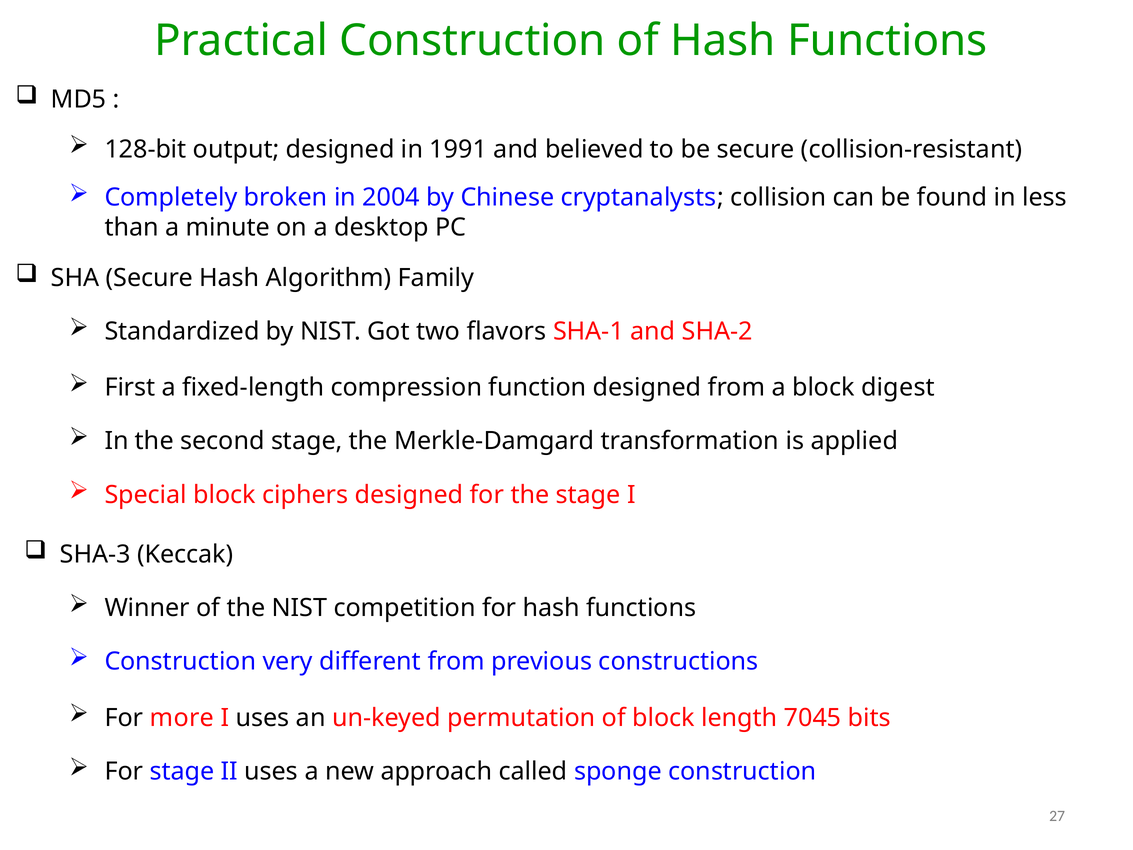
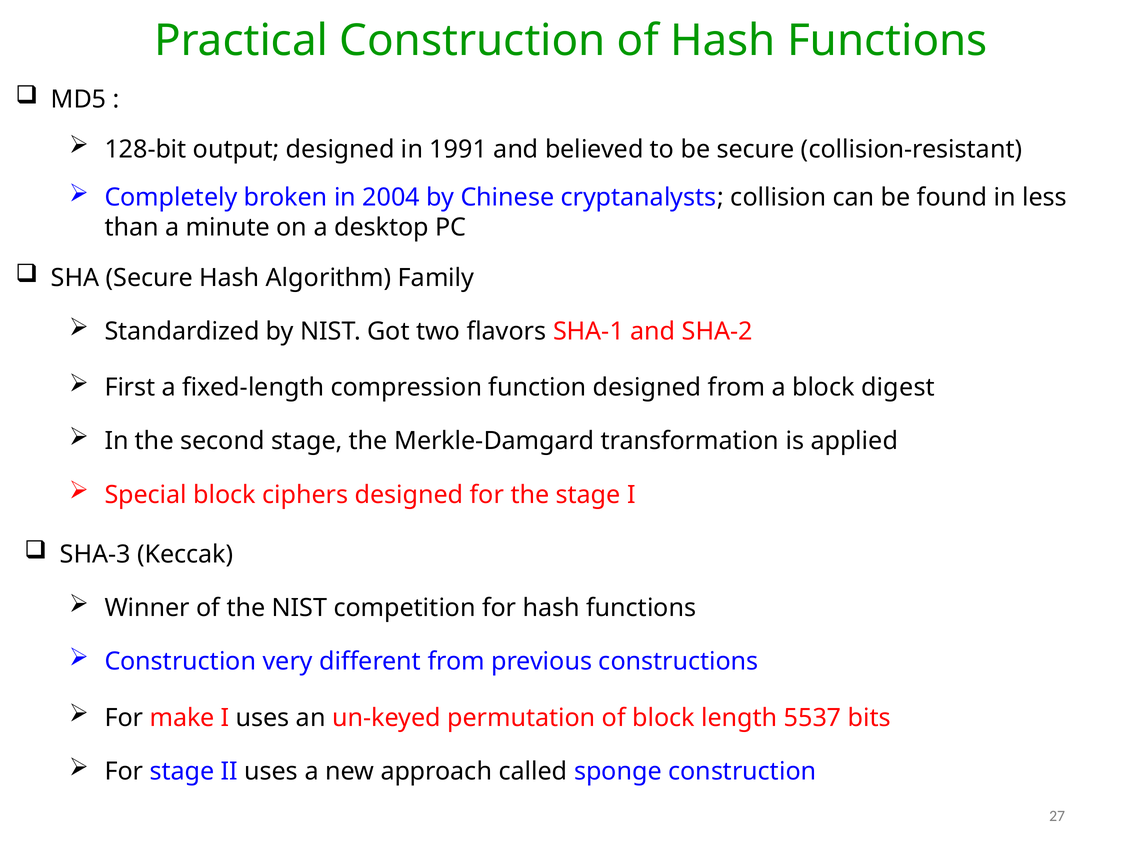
more: more -> make (182, 718)
7045: 7045 -> 5537 (813, 718)
